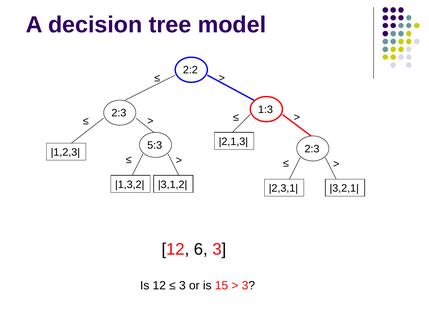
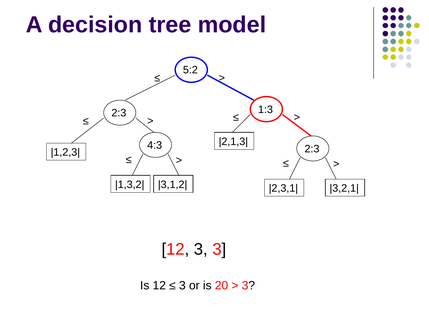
2:2: 2:2 -> 5:2 (190, 70)
5:3: 5:3 -> 4:3 (155, 145)
12 6: 6 -> 3 (201, 249)
15: 15 -> 20 (222, 285)
